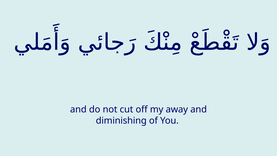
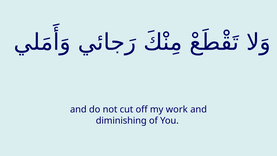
away: away -> work (177, 109)
